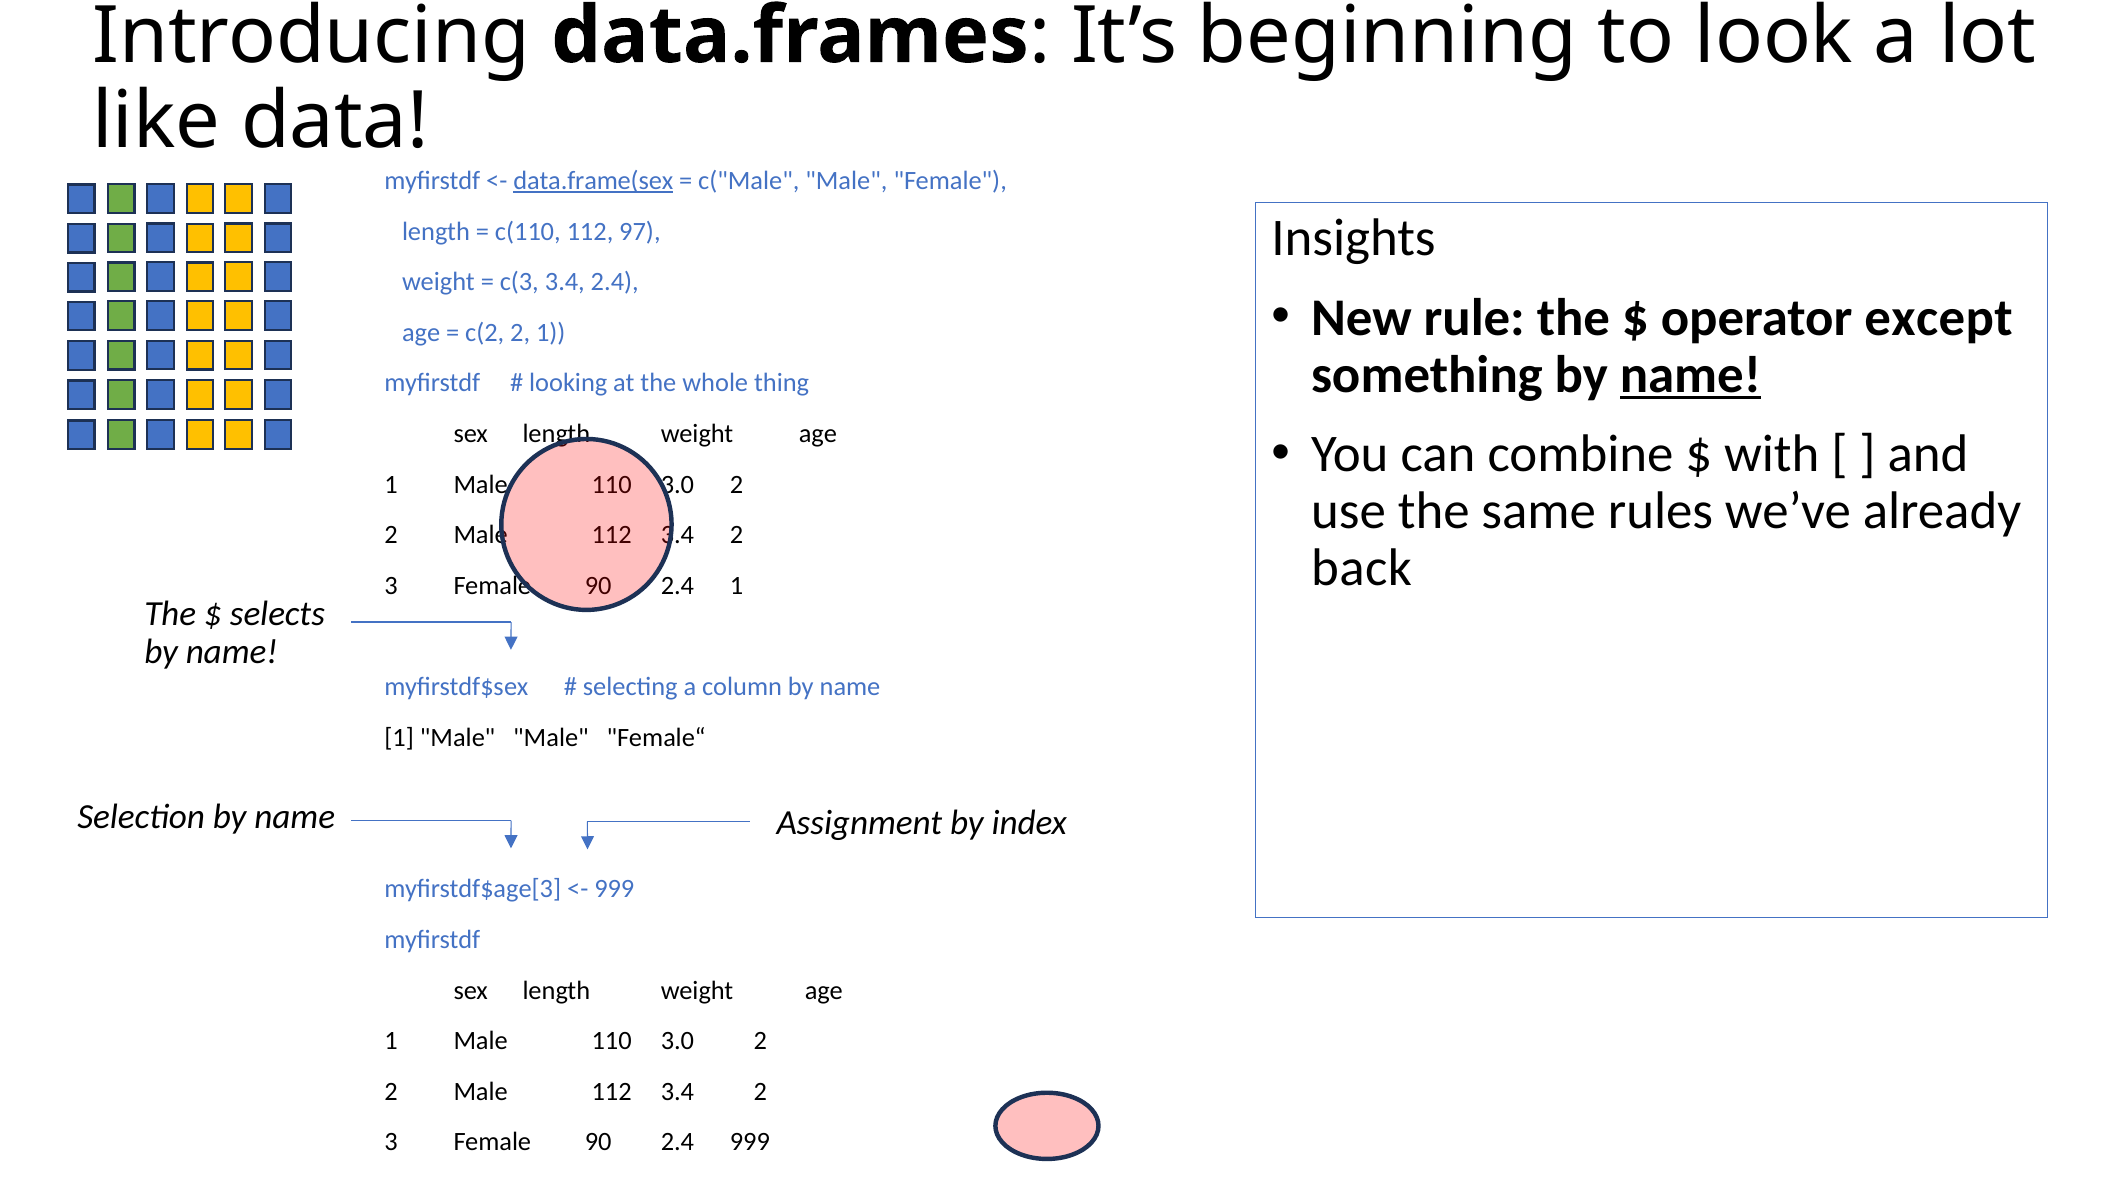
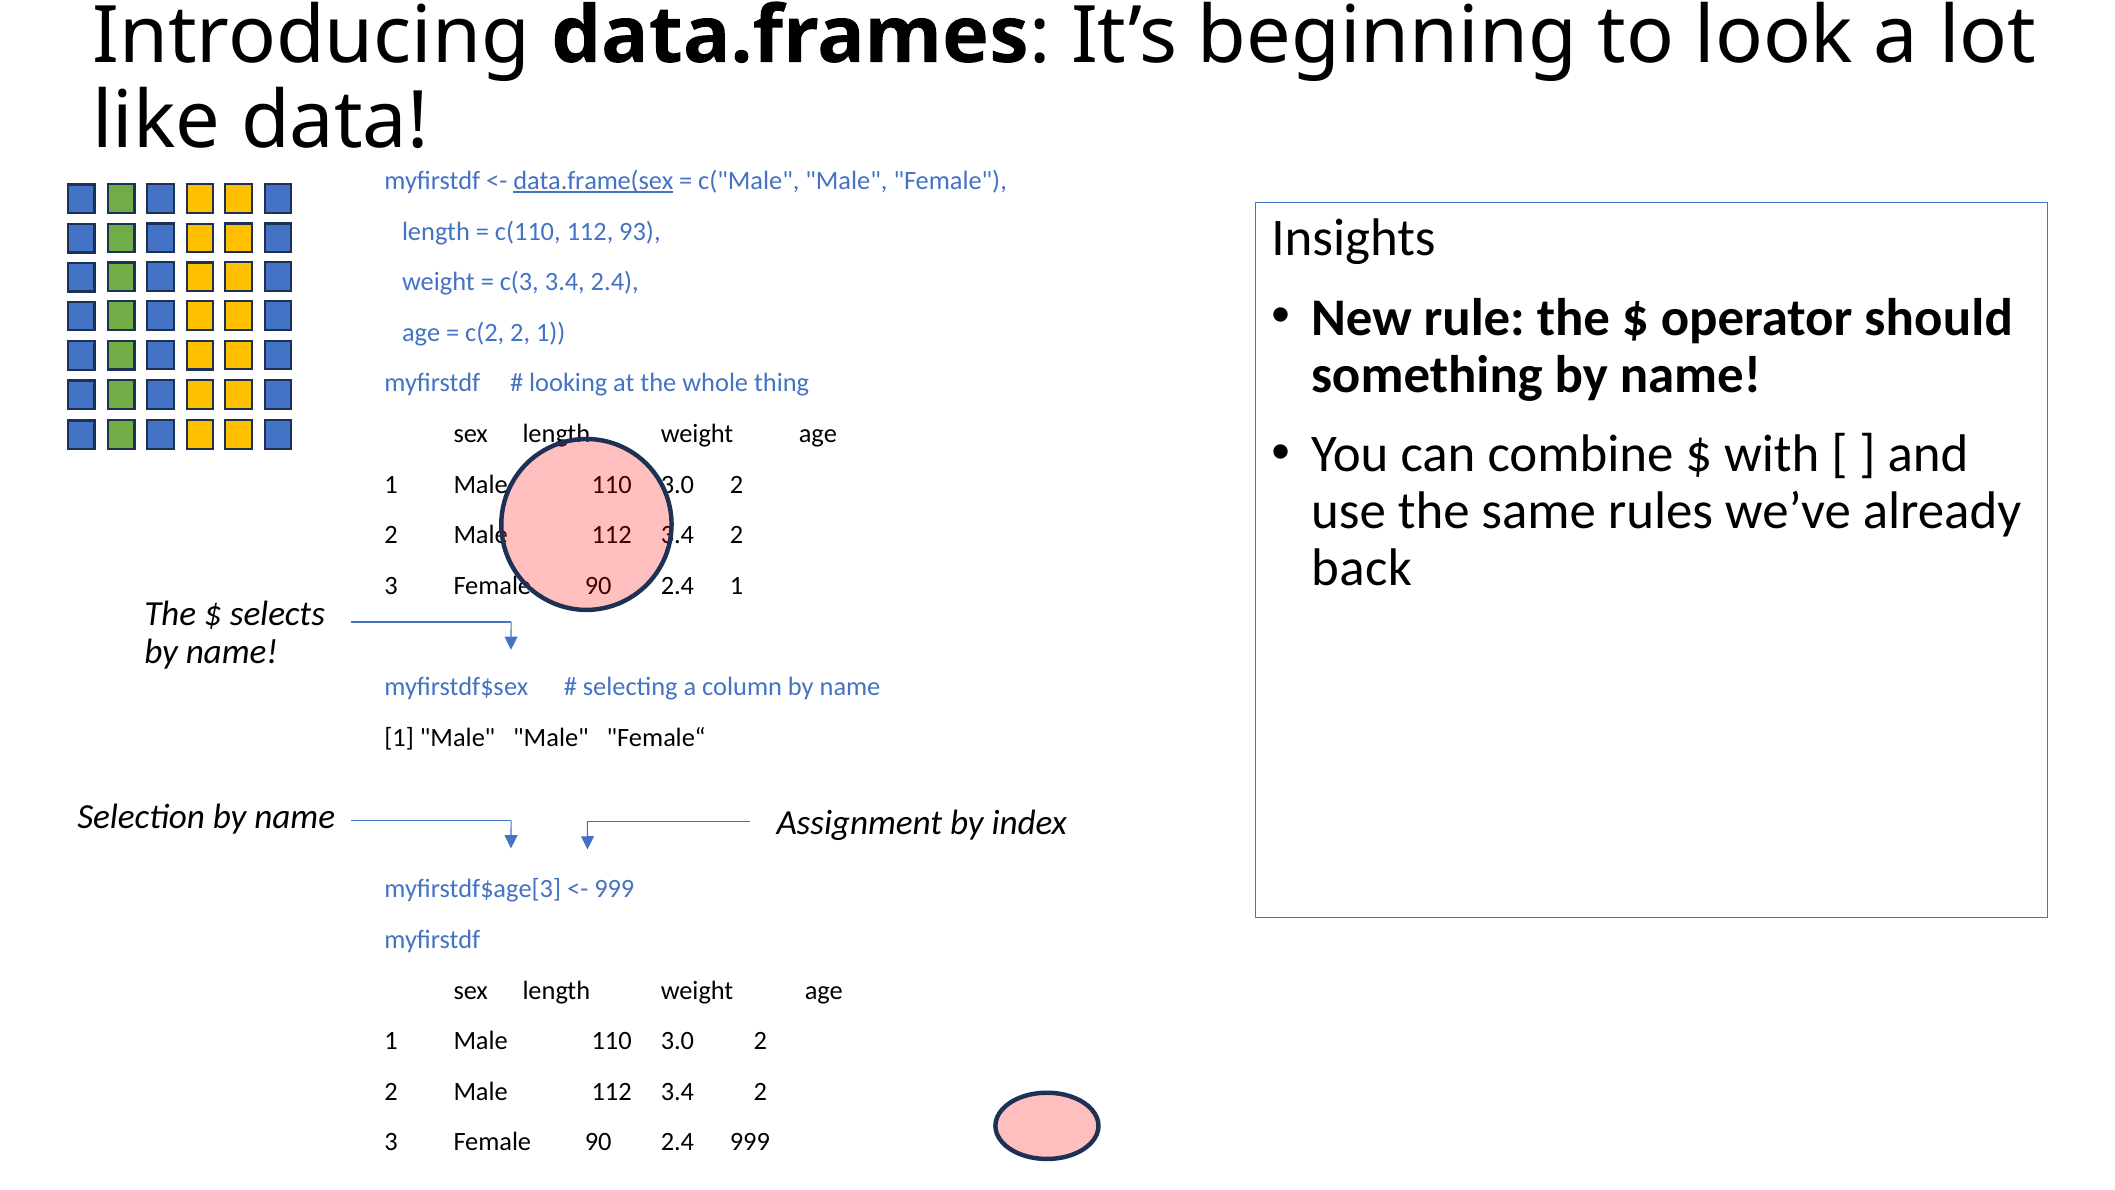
97: 97 -> 93 (640, 231)
except: except -> should (1939, 317)
name underline: present -> none (1690, 375)
